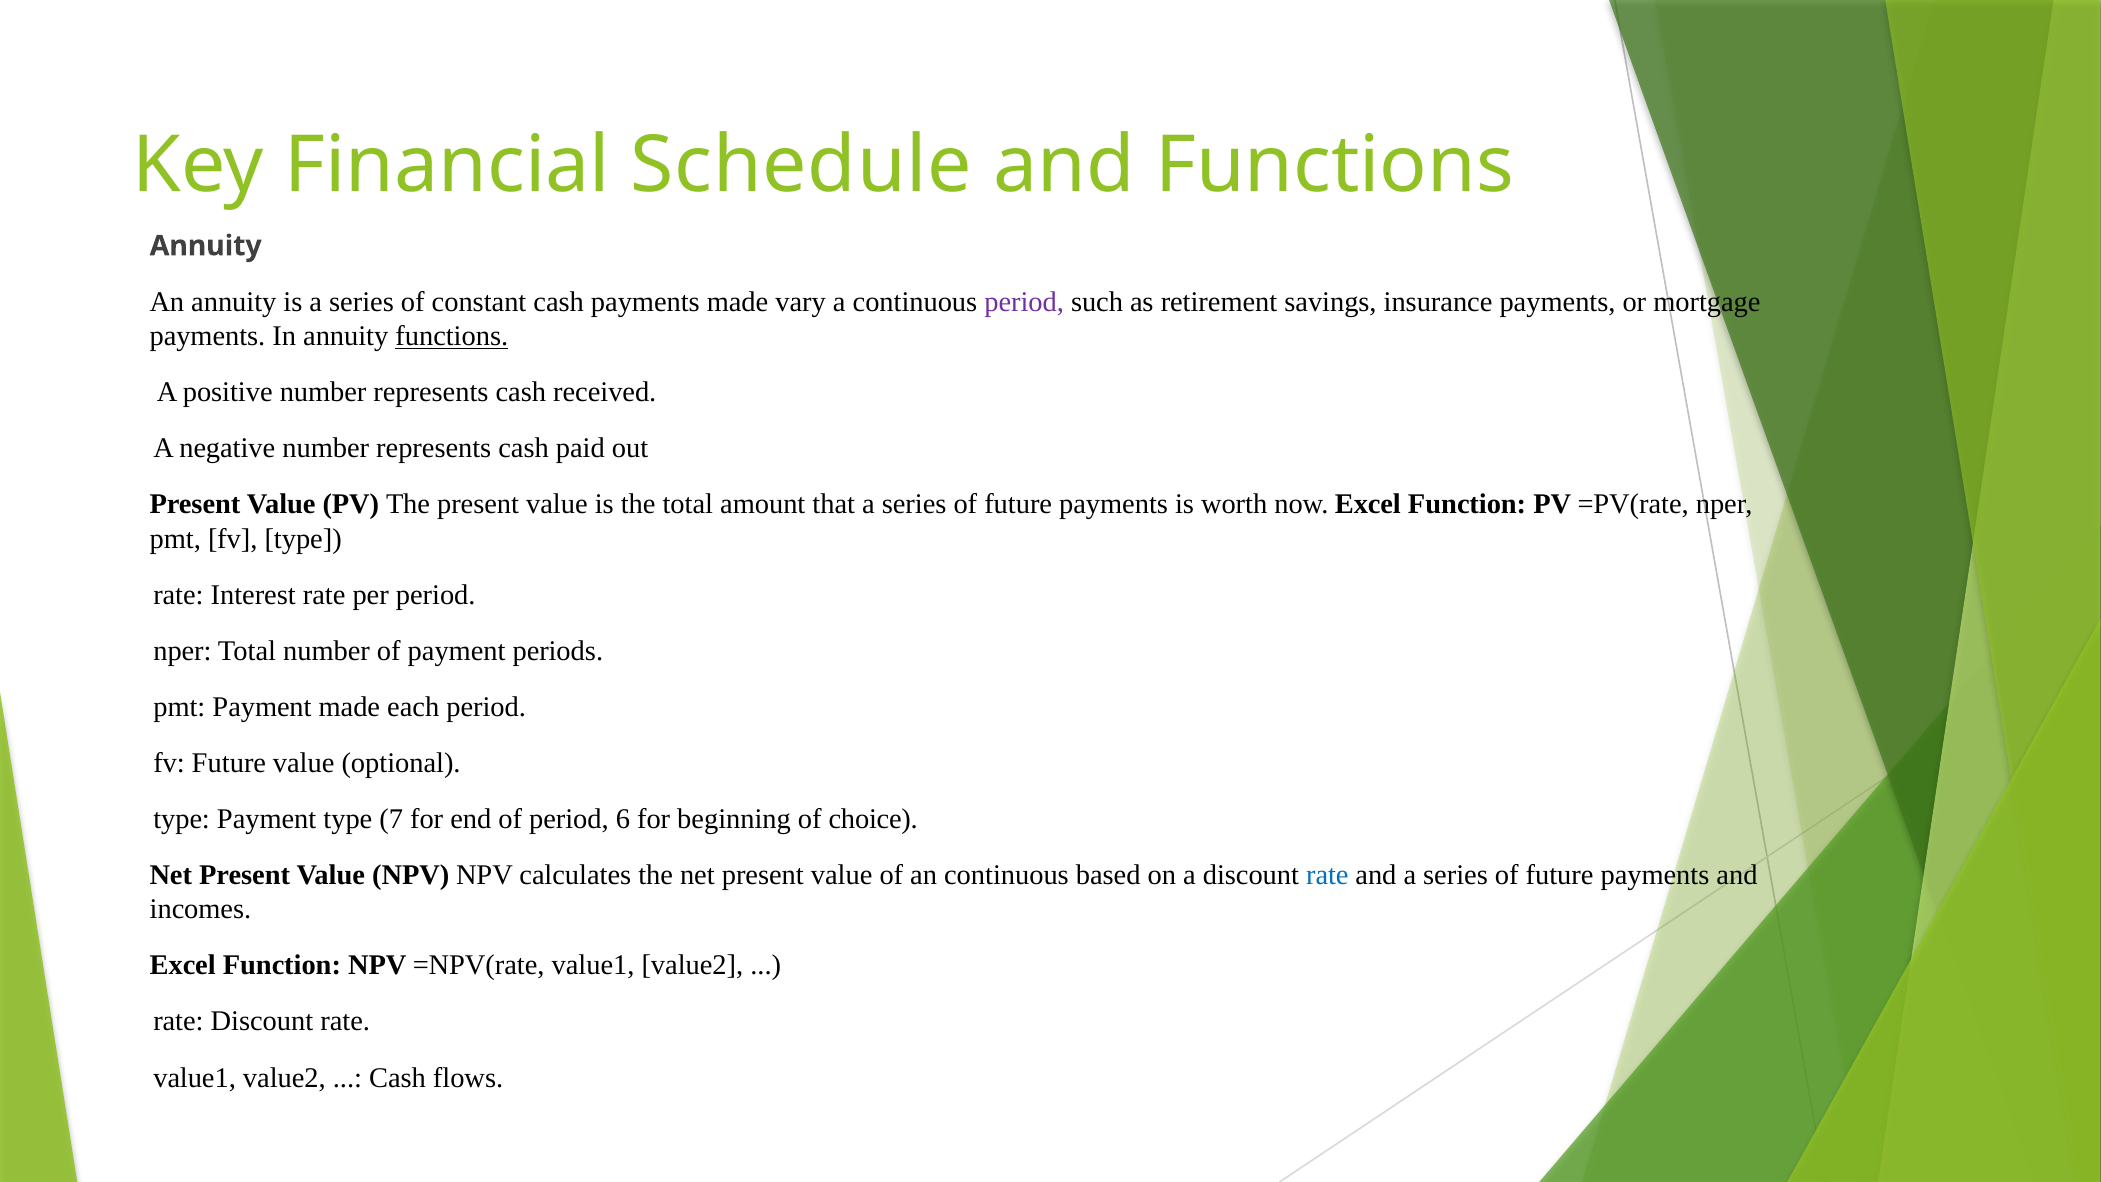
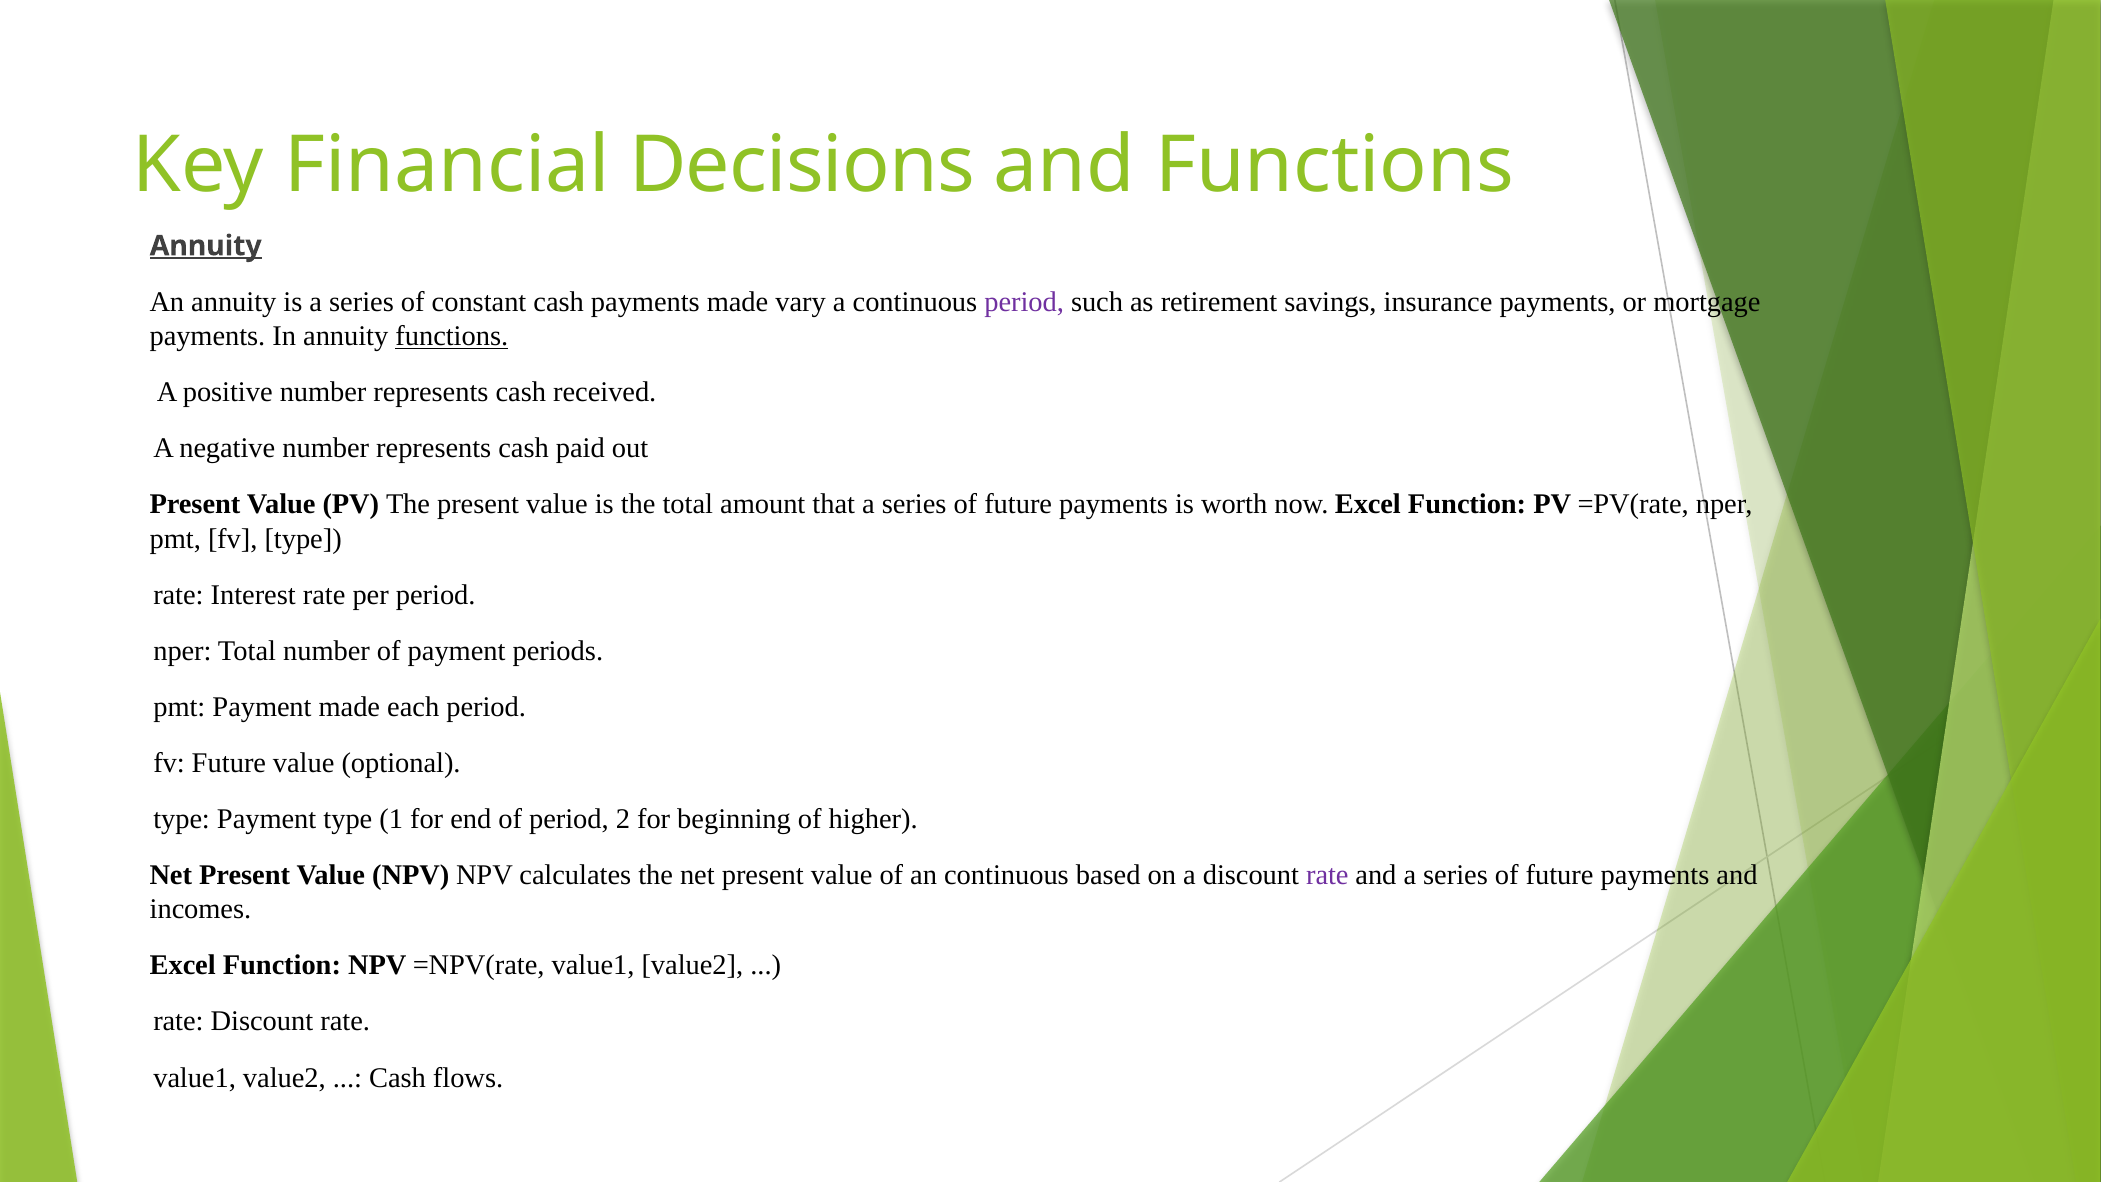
Schedule: Schedule -> Decisions (802, 166)
Annuity underline: none -> present (206, 246)
7: 7 -> 1 (391, 819)
6: 6 -> 2 (623, 819)
choice: choice -> higher (873, 819)
rate colour: blue -> purple (1327, 875)
